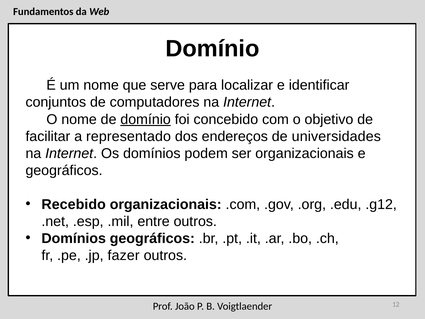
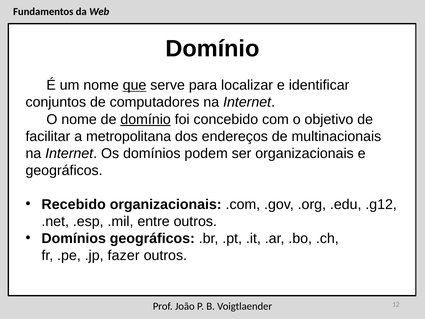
que underline: none -> present (135, 85)
representado: representado -> metropolitana (129, 136)
universidades: universidades -> multinacionais (336, 136)
